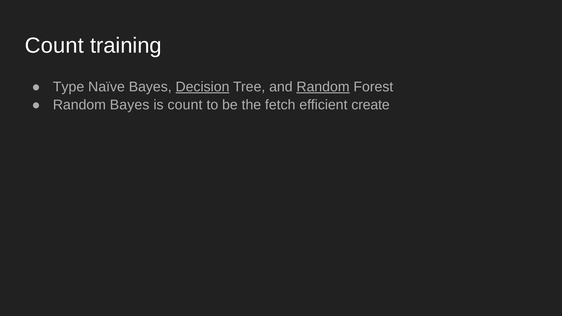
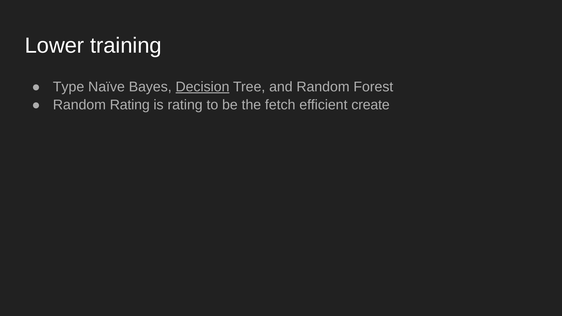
Count: Count -> Lower (54, 46)
Random underline: present -> none (323, 87)
Random Bayes: Bayes -> Rating (130, 105)
is count: count -> rating (185, 105)
